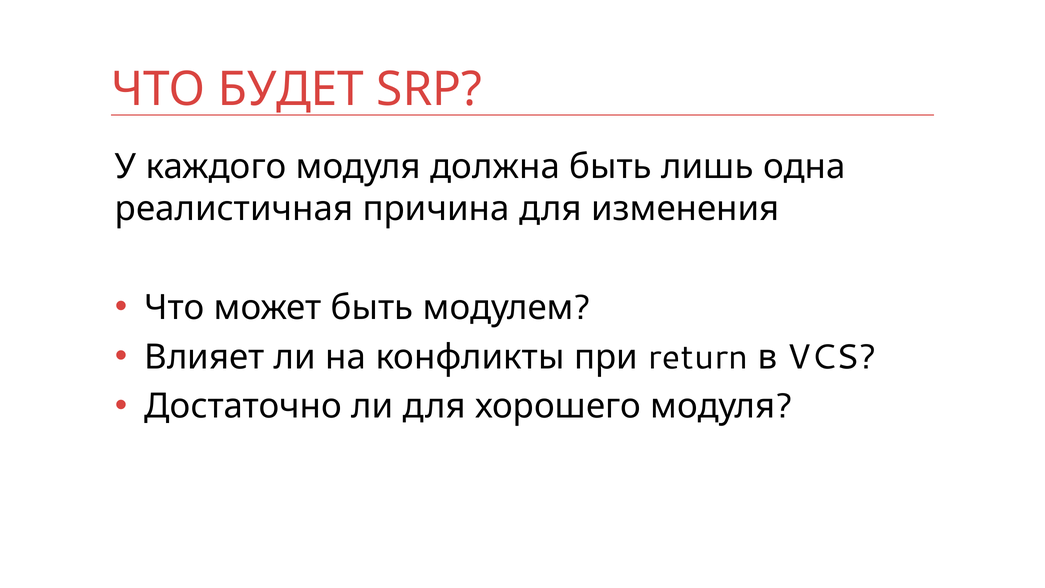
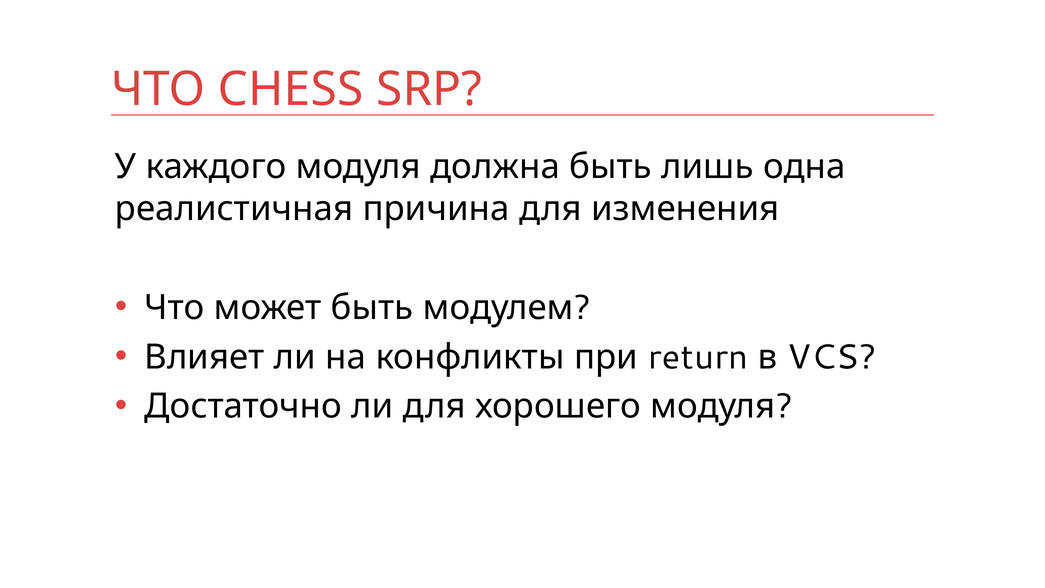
БУДЕТ: БУДЕТ -> CHESS (291, 90)
